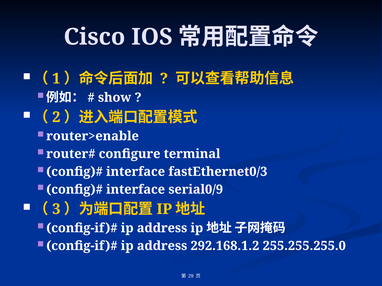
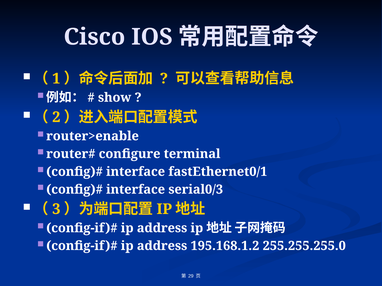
fastEthernet0/3: fastEthernet0/3 -> fastEthernet0/1 (218, 172)
serial0/9: serial0/9 -> serial0/3 (196, 190)
292.168.1.2: 292.168.1.2 -> 195.168.1.2 (225, 246)
